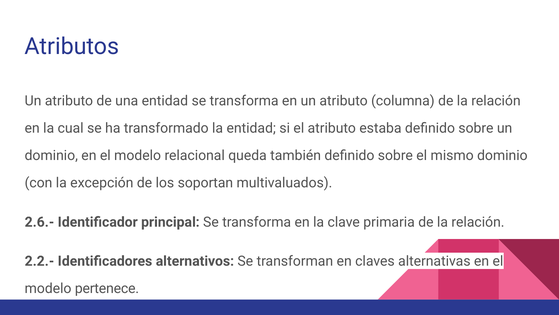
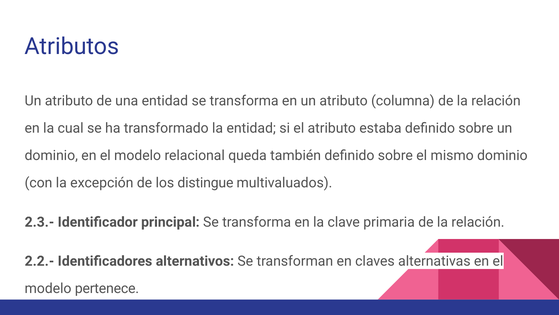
soportan: soportan -> distingue (205, 183)
2.6.-: 2.6.- -> 2.3.- (39, 222)
